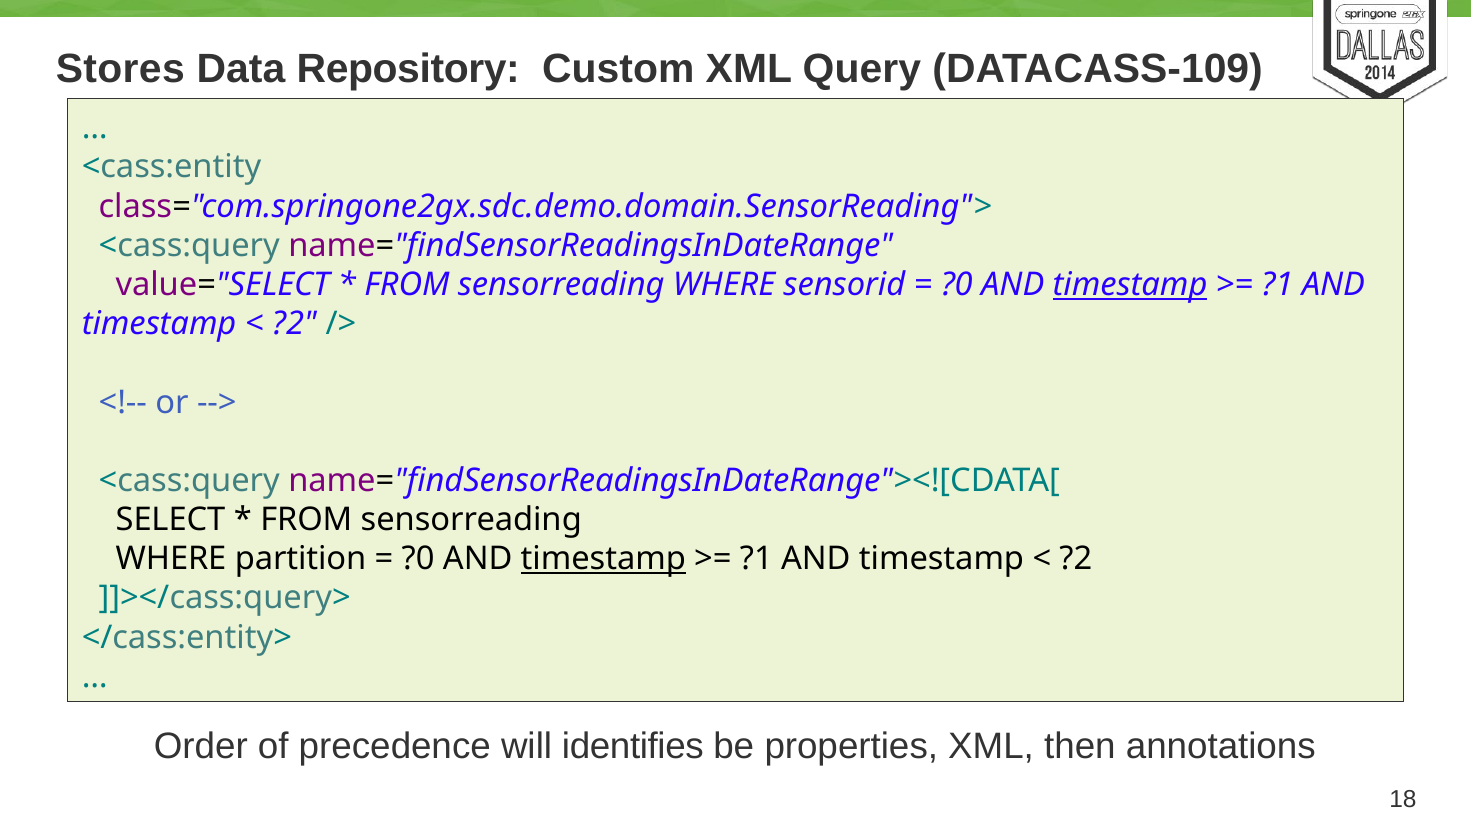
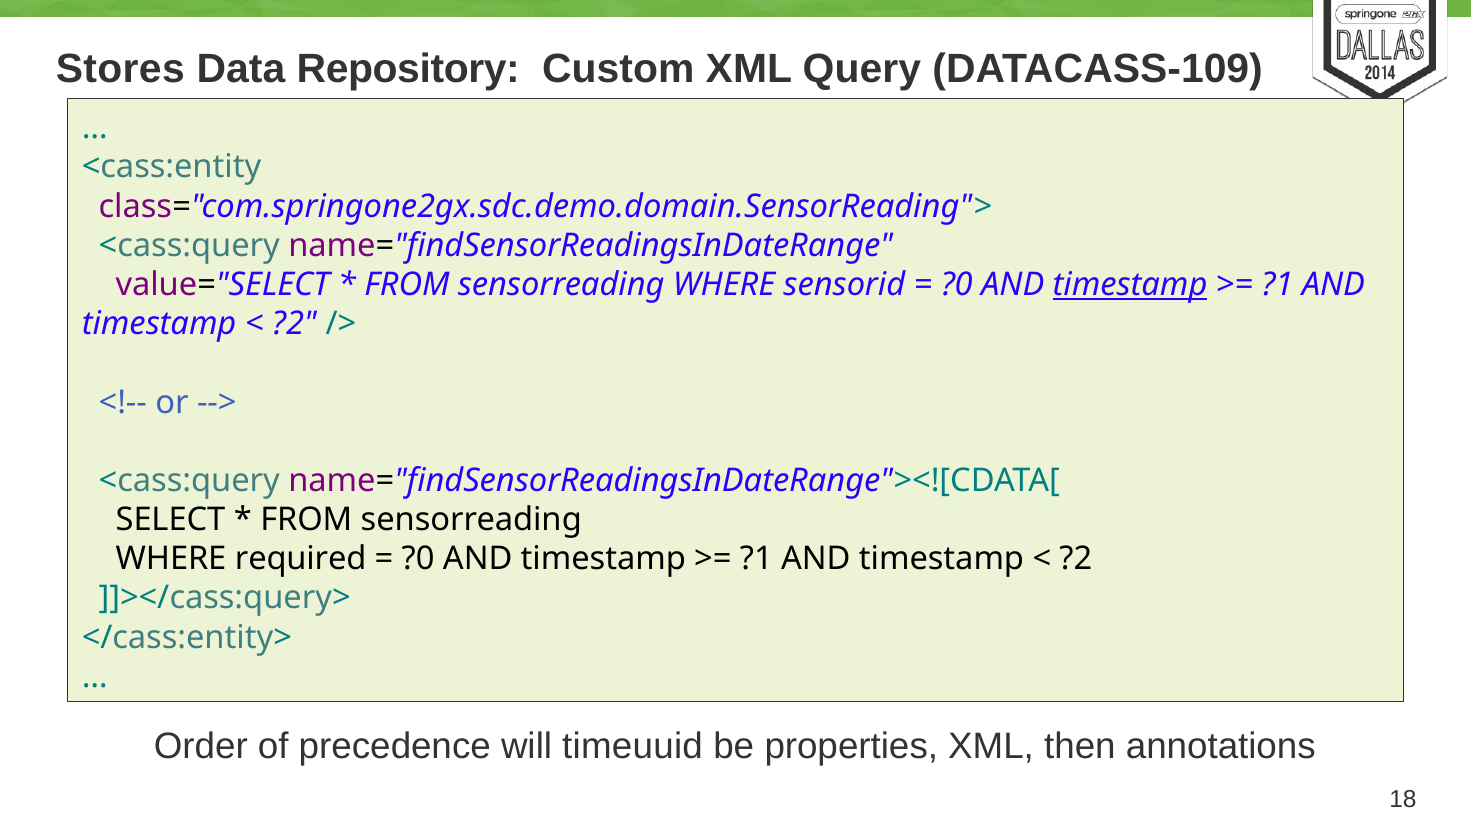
partition: partition -> required (301, 559)
timestamp underline: present -> none (603, 559)
identifies: identifies -> timeuuid (633, 747)
